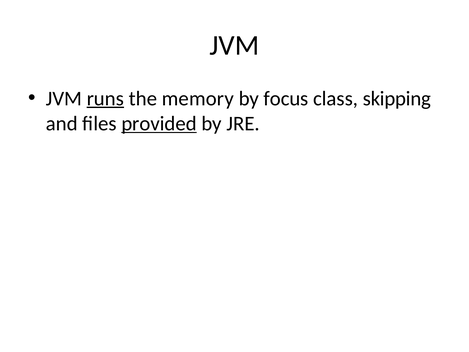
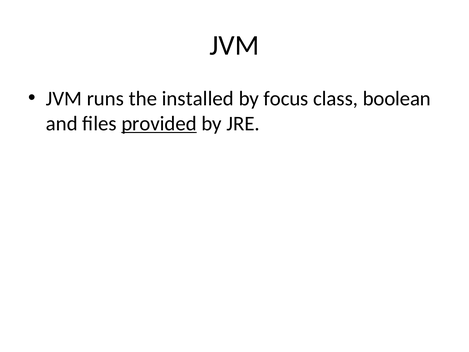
runs underline: present -> none (105, 98)
memory: memory -> installed (198, 98)
skipping: skipping -> boolean (397, 98)
